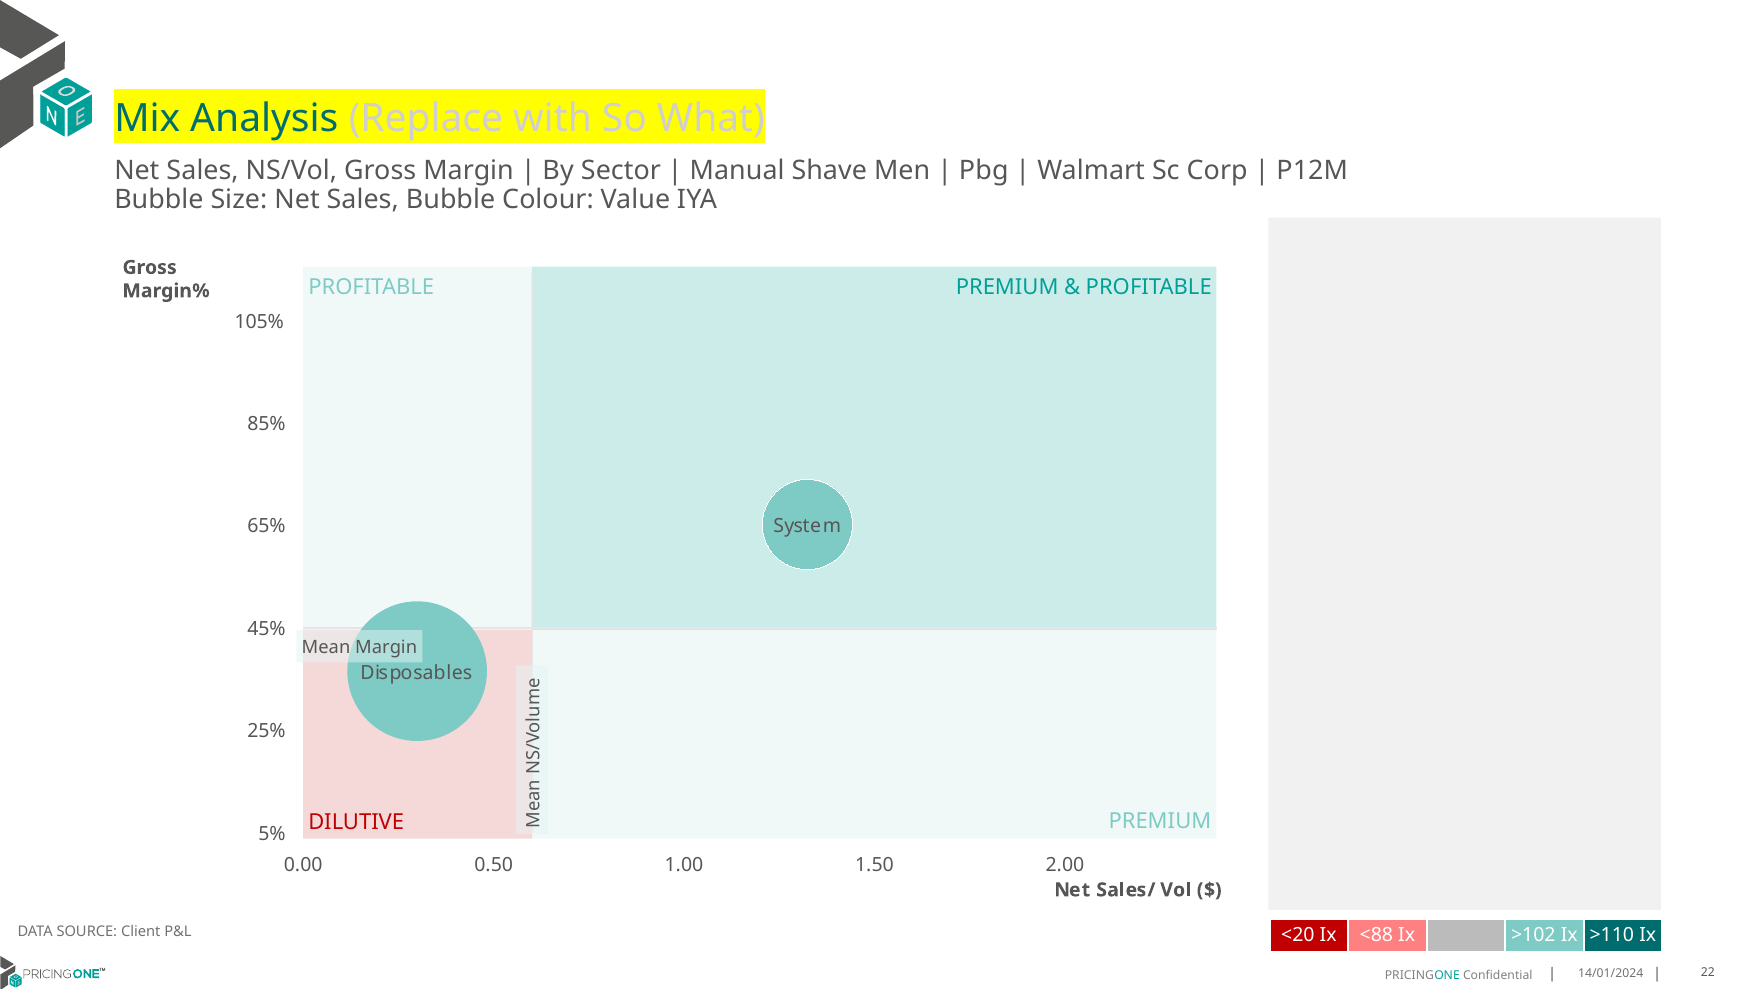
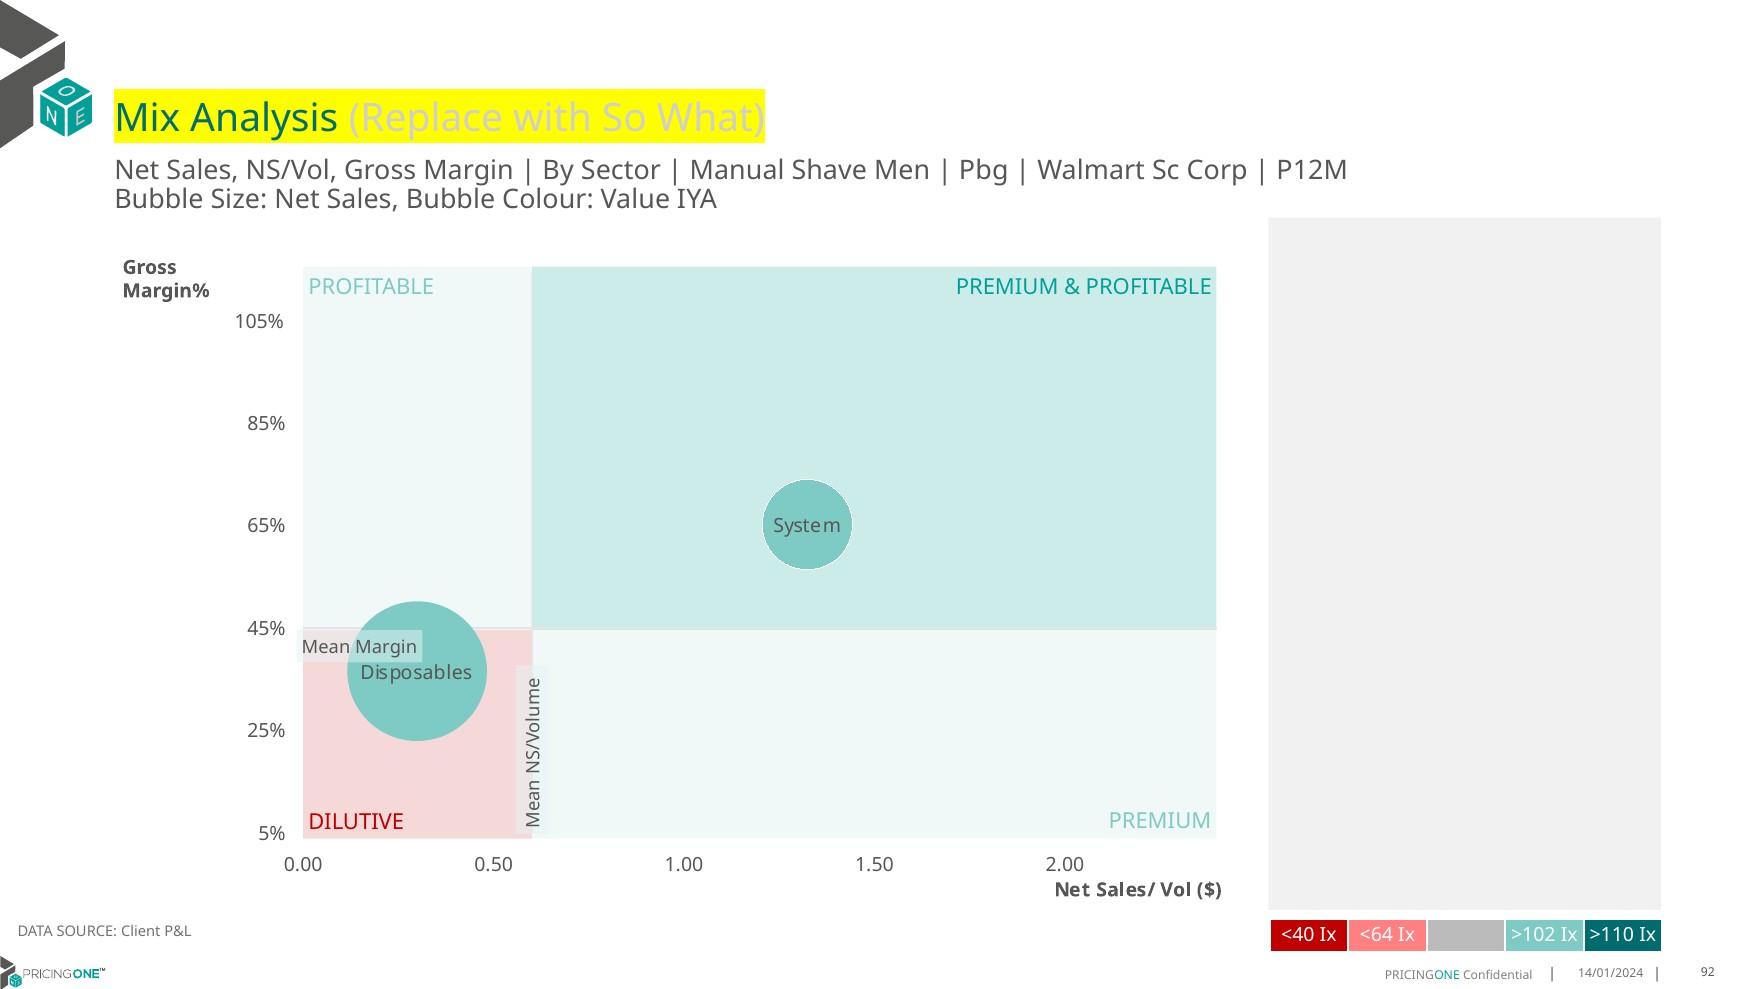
<20: <20 -> <40 (1298, 935)
<88: <88 -> <64 (1376, 935)
22: 22 -> 92 (1708, 972)
